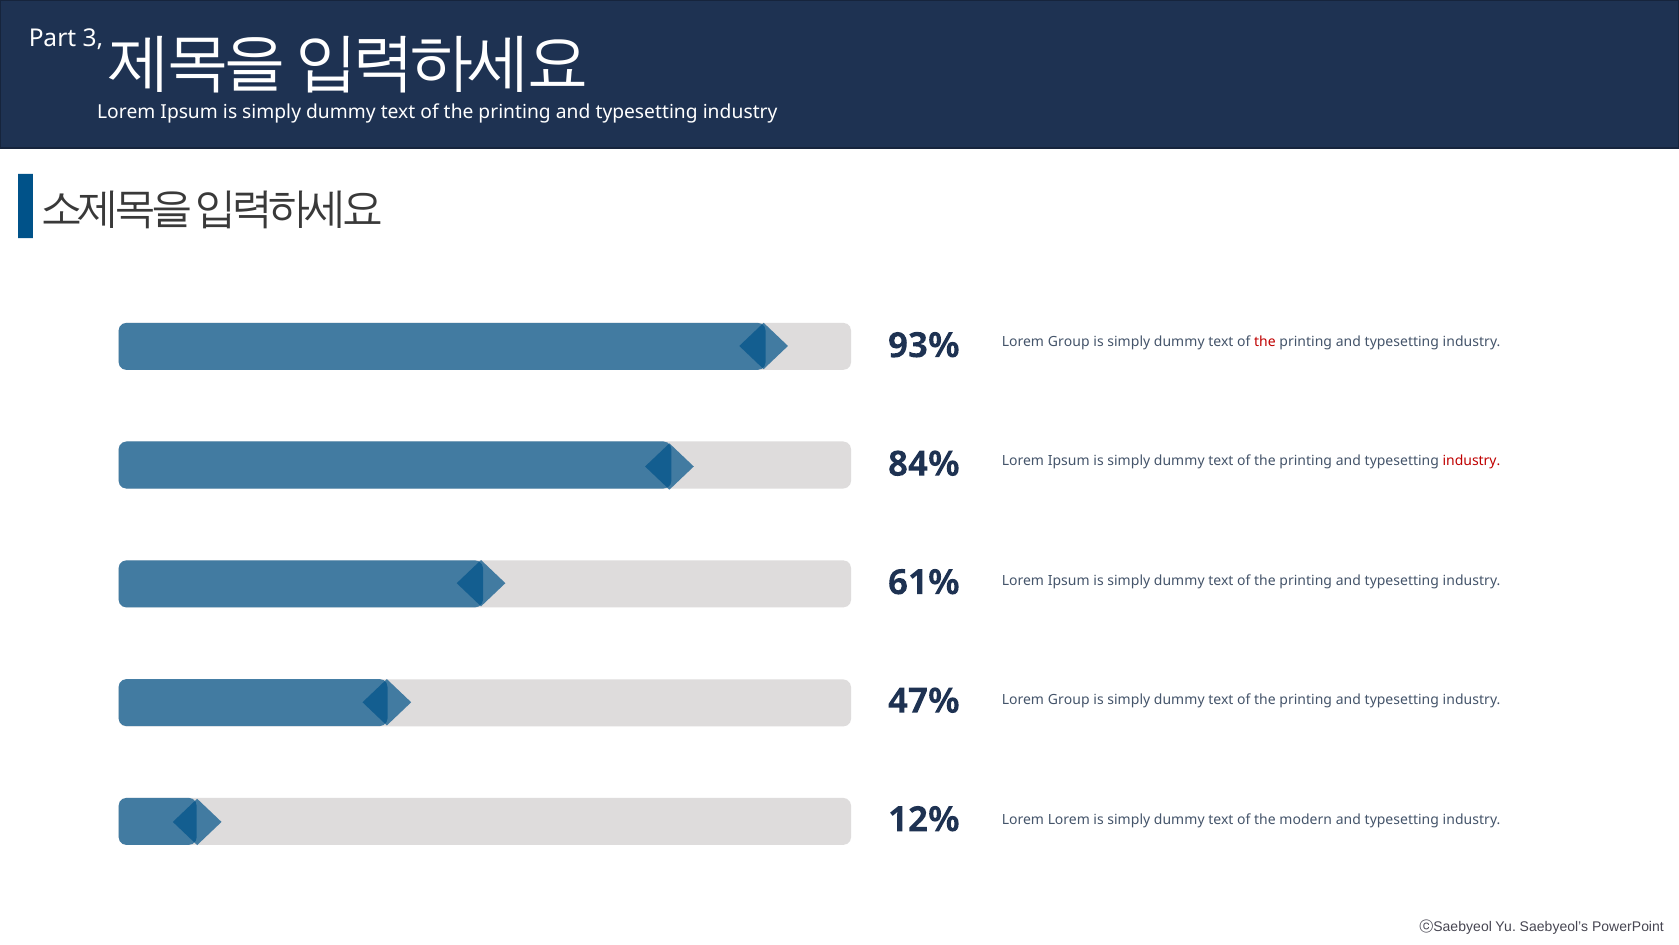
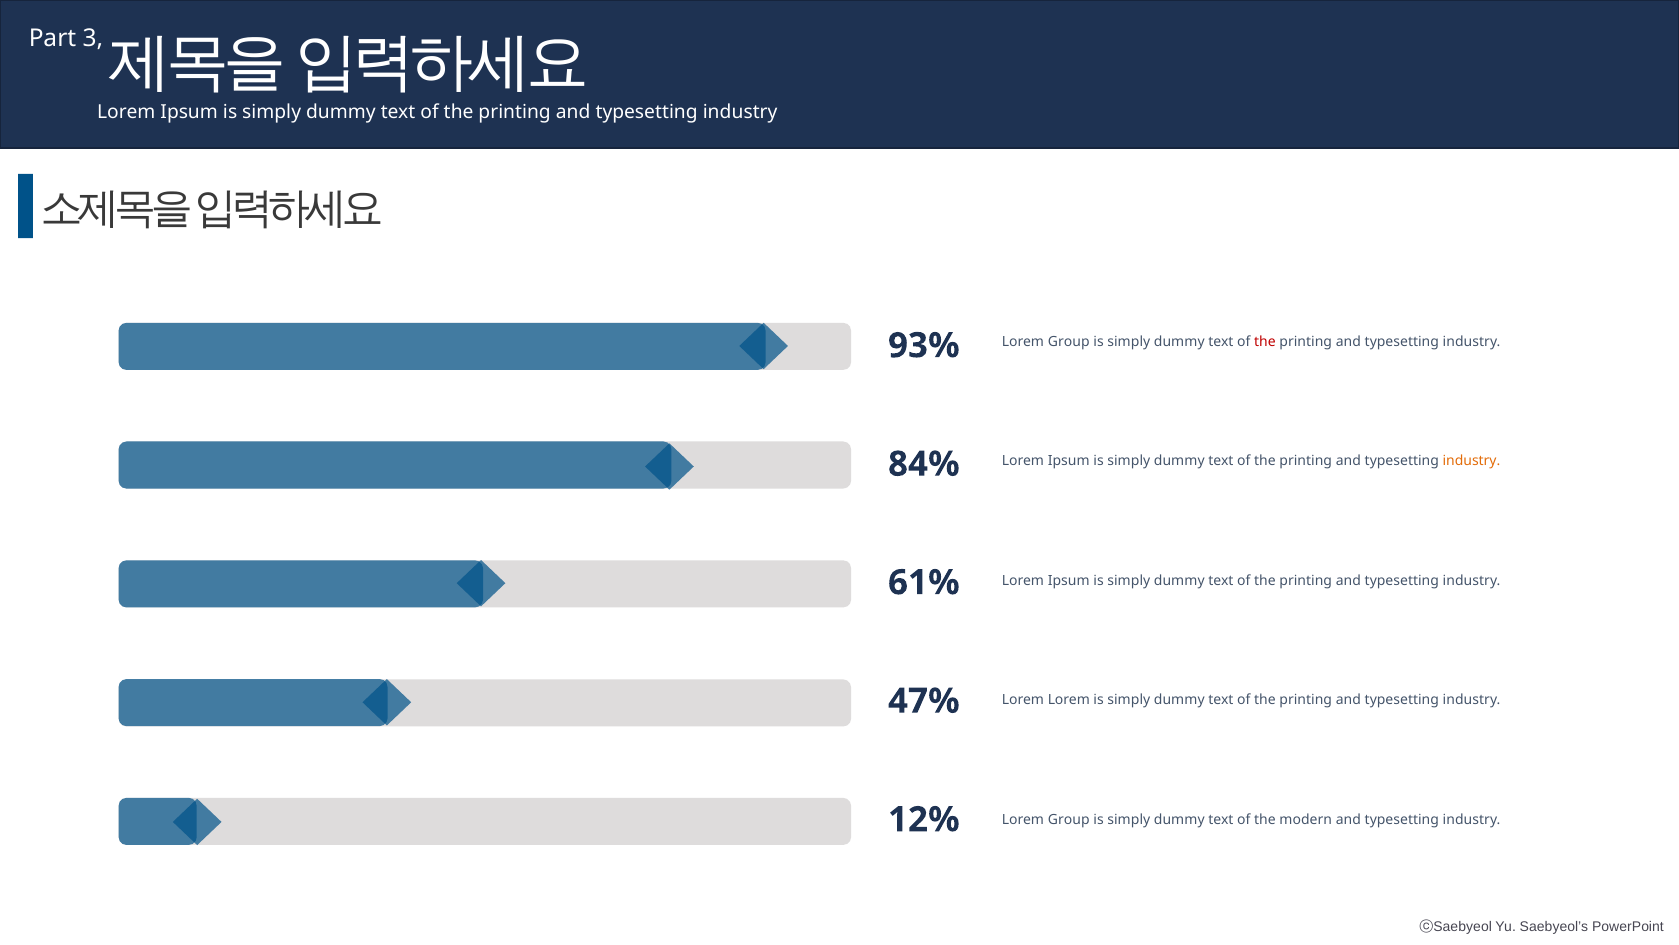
industry colour: red -> orange (1471, 461)
47% Lorem Group: Group -> Lorem (1069, 699)
12% Lorem Lorem: Lorem -> Group (1069, 819)
